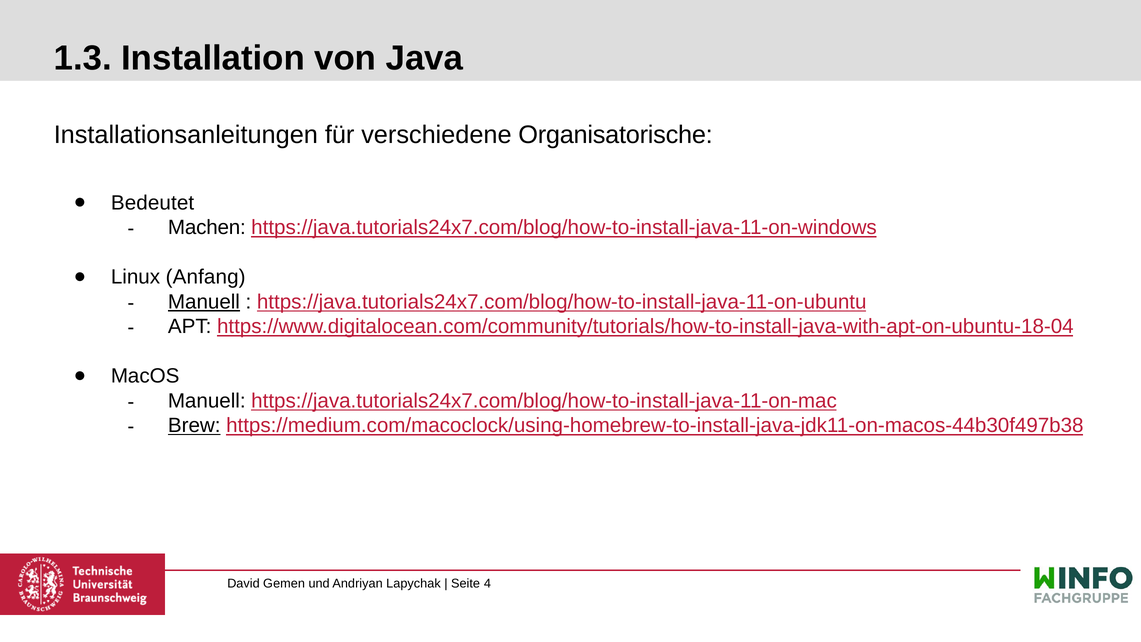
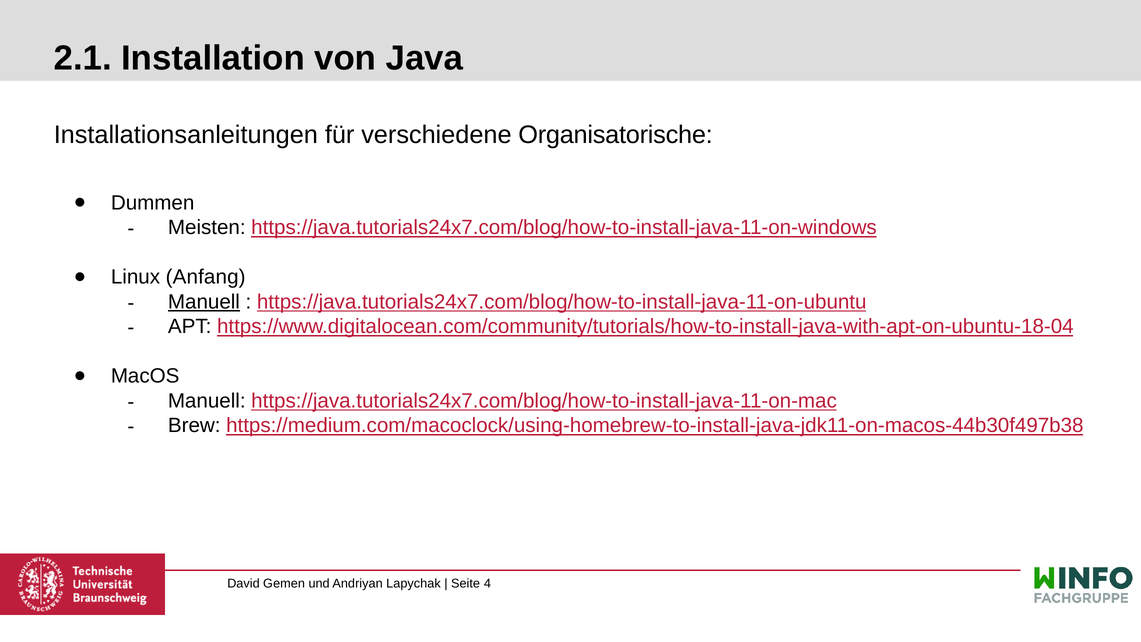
1.3: 1.3 -> 2.1 (83, 58)
Bedeutet: Bedeutet -> Dummen (153, 203)
Machen: Machen -> Meisten (207, 227)
Brew underline: present -> none (194, 425)
